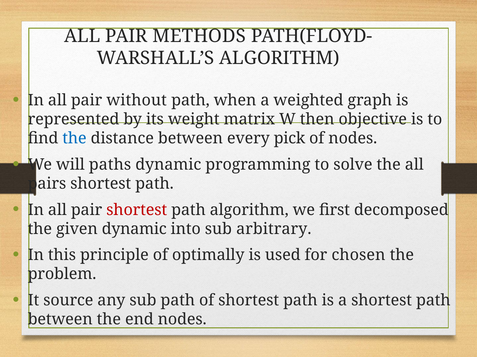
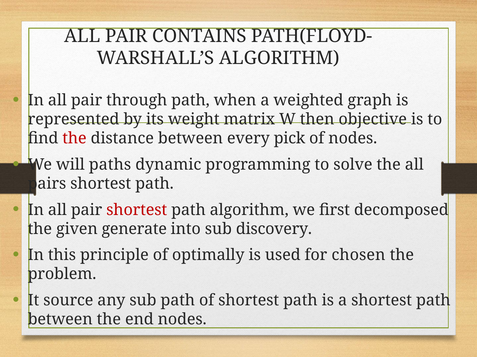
METHODS: METHODS -> CONTAINS (199, 36)
without: without -> through (137, 100)
the colour: blue -> red (74, 139)
given dynamic: dynamic -> generate (134, 229)
arbitrary: arbitrary -> discovery (274, 229)
